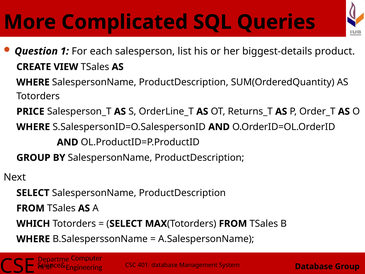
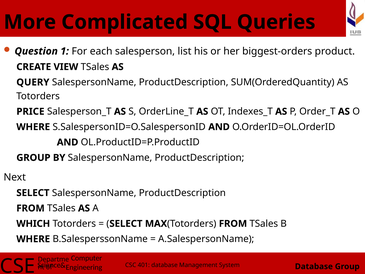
biggest-details: biggest-details -> biggest-orders (277, 51)
WHERE: WHERE -> QUERY (33, 82)
Returns_T: Returns_T -> Indexes_T (250, 111)
